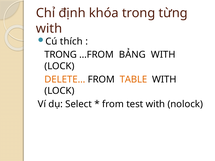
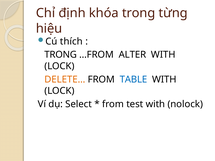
with: with -> hiệu (49, 28)
BẢNG: BẢNG -> ALTER (132, 55)
TABLE colour: orange -> blue (133, 80)
